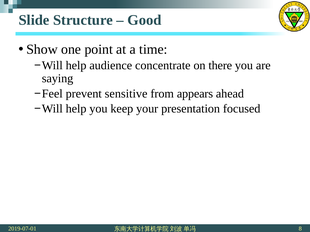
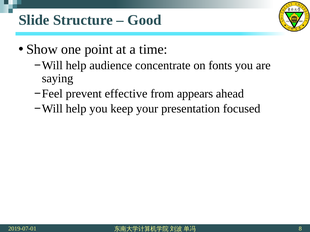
there: there -> fonts (220, 66)
sensitive: sensitive -> effective (126, 94)
